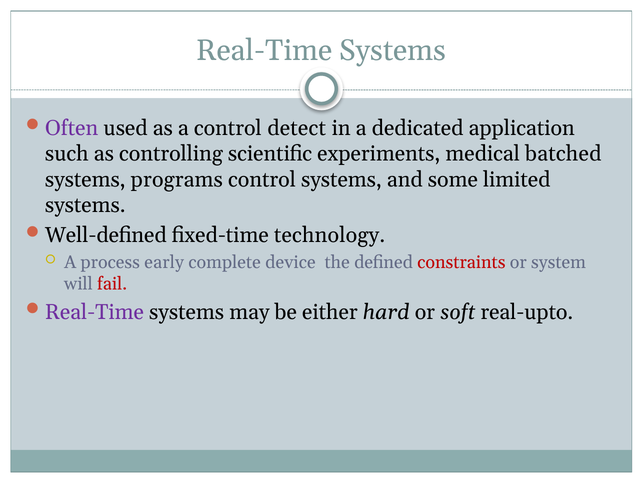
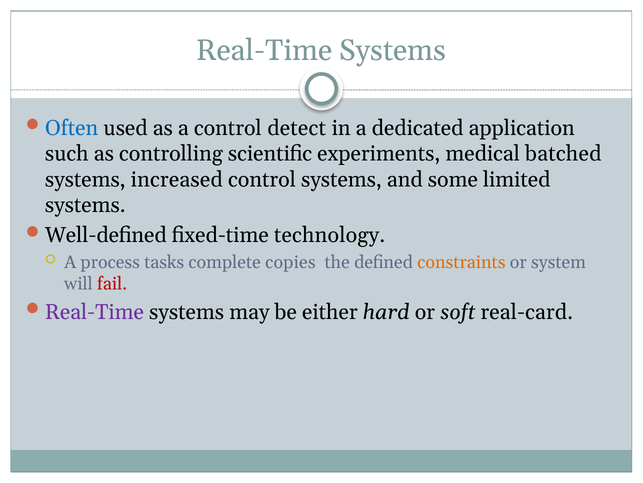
Often colour: purple -> blue (72, 128)
programs: programs -> increased (177, 179)
early: early -> tasks (164, 262)
device: device -> copies (290, 262)
constraints colour: red -> orange (461, 262)
real-upto: real-upto -> real-card (527, 311)
